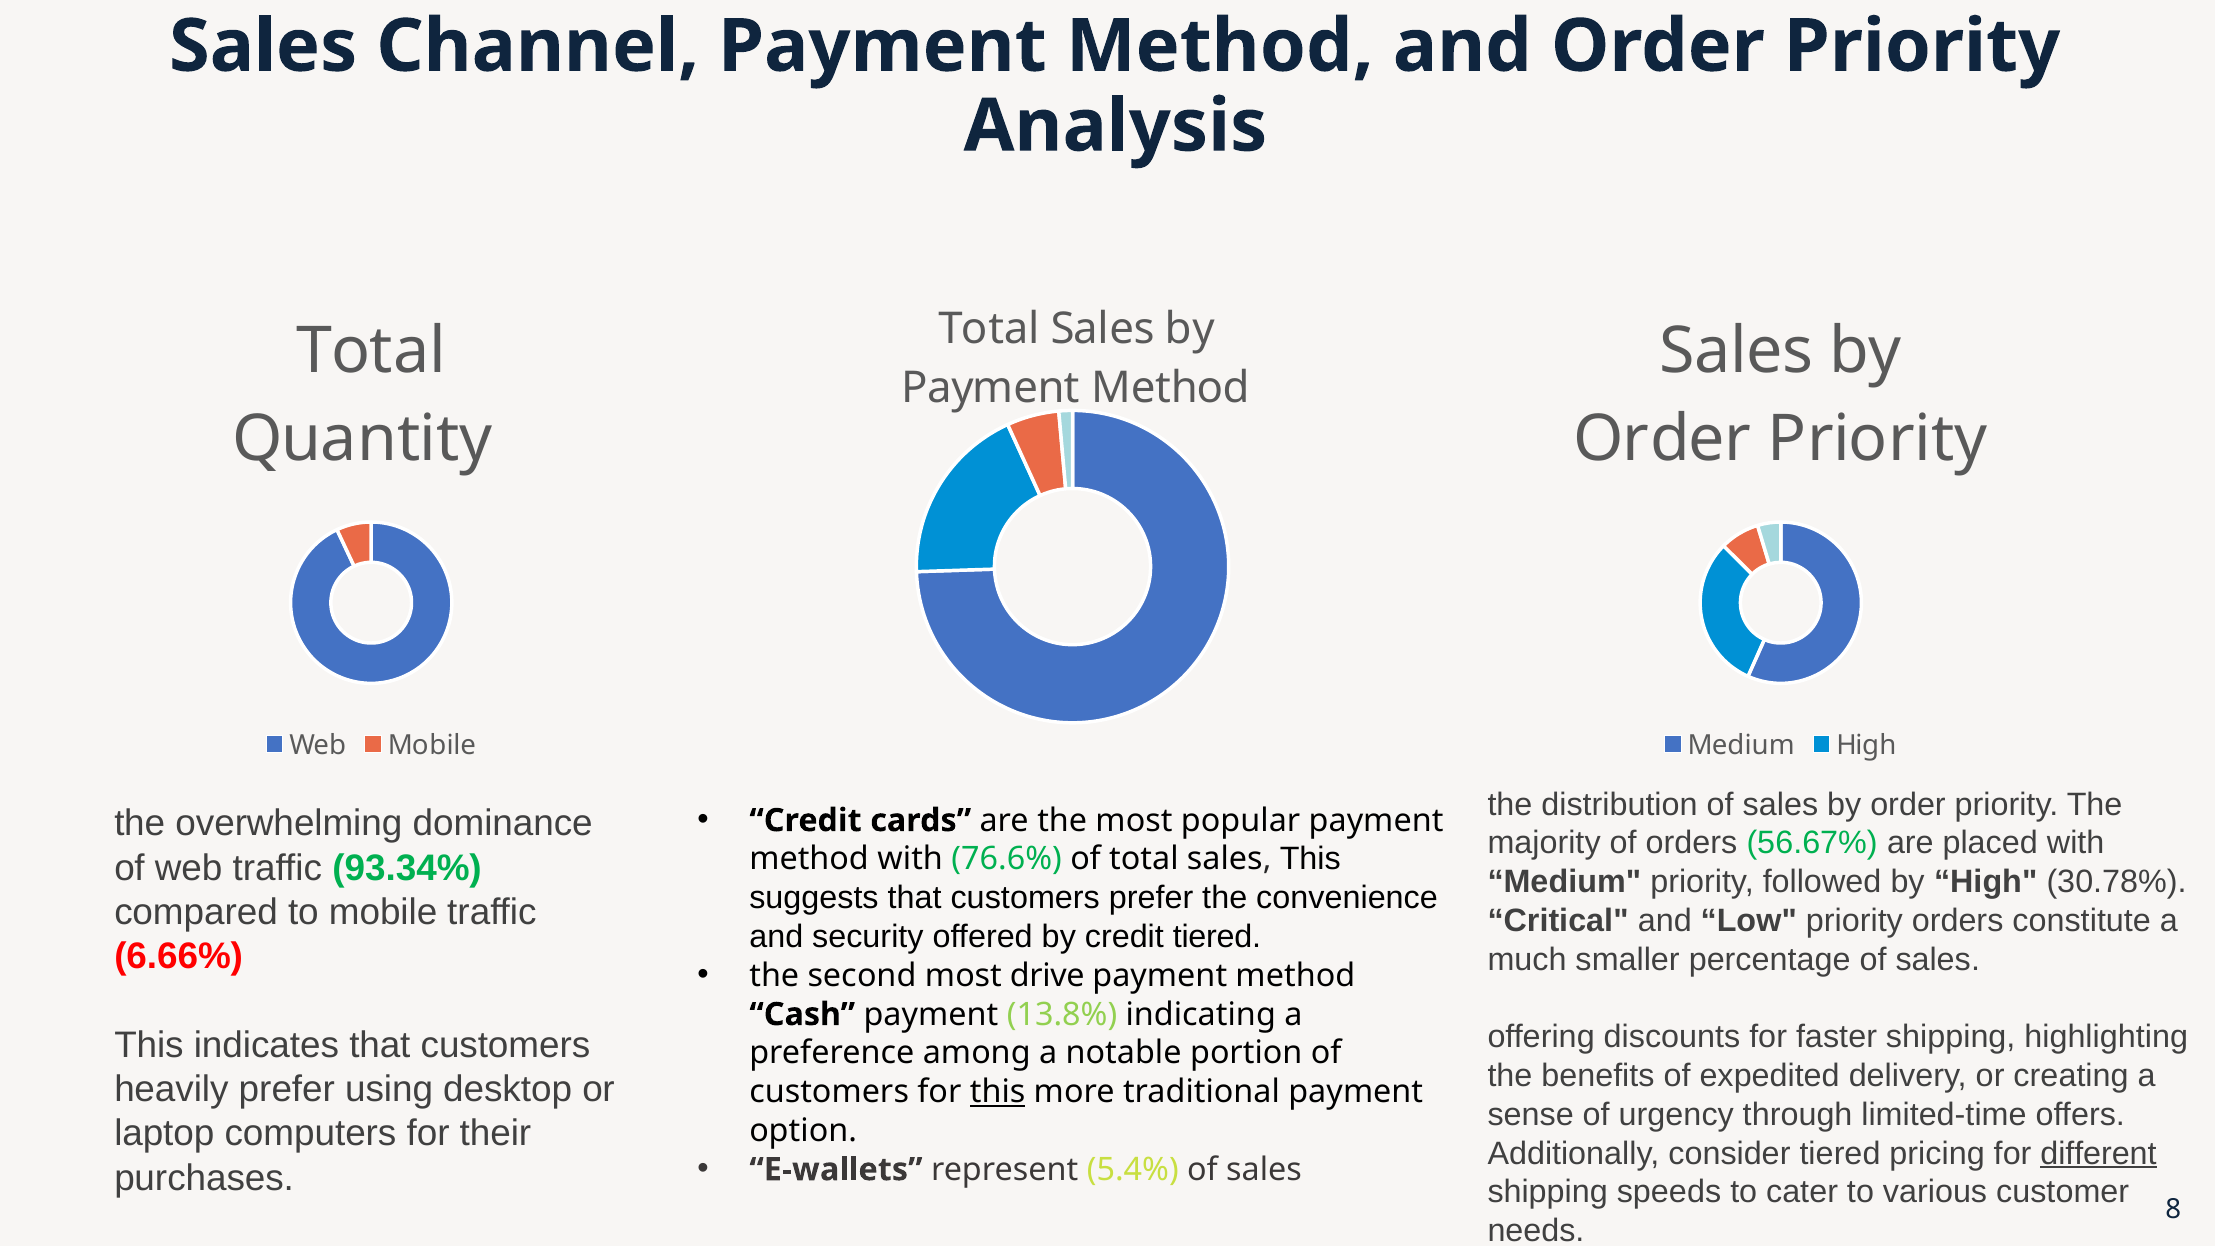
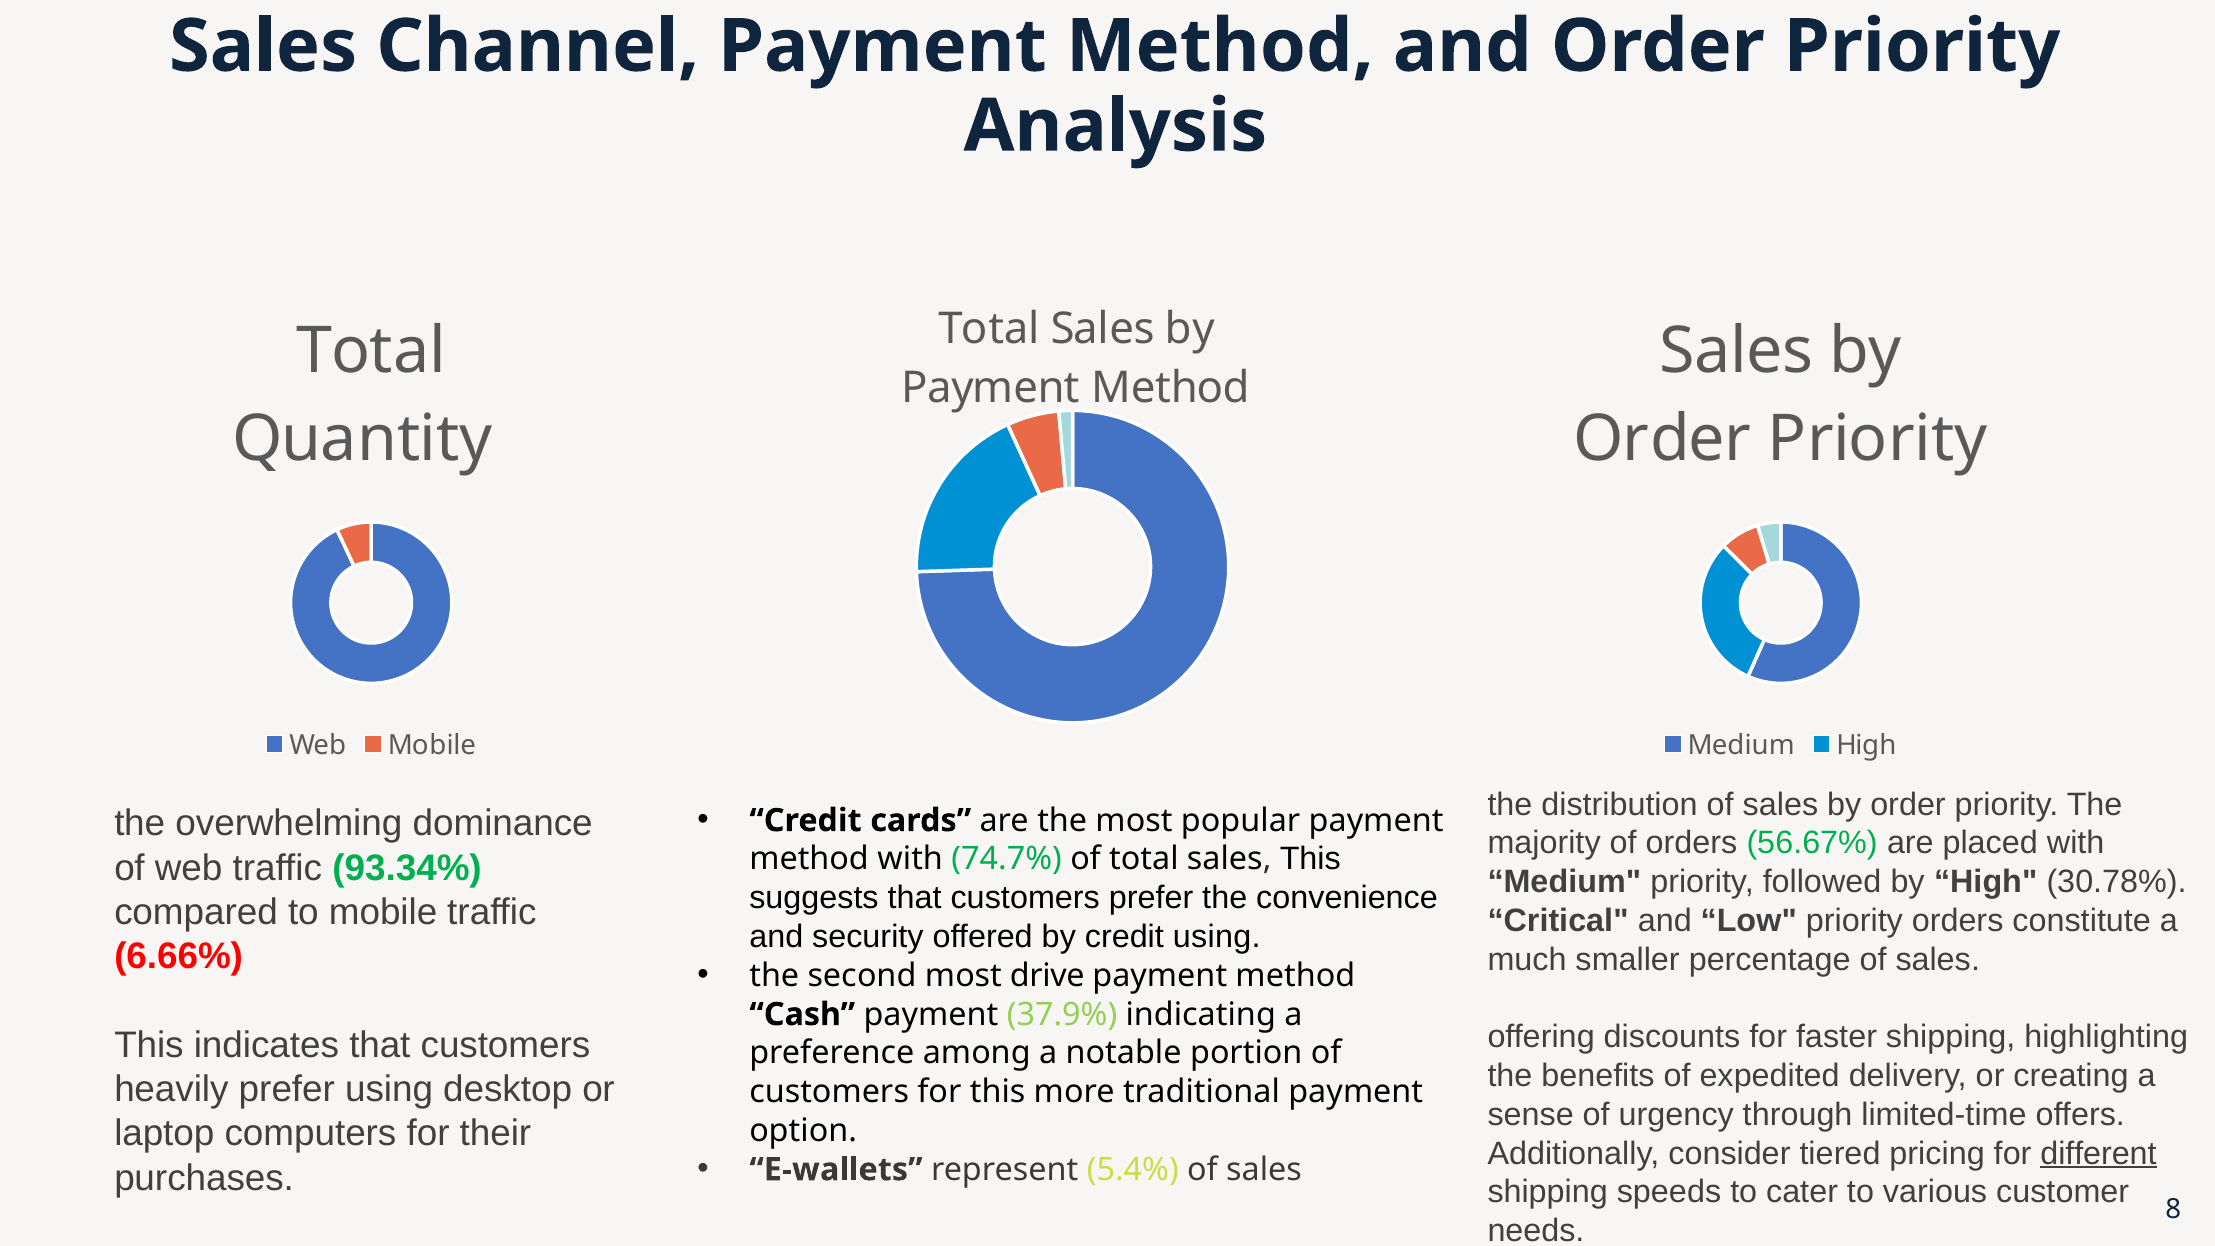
76.6%: 76.6% -> 74.7% (1007, 859)
credit tiered: tiered -> using (1217, 937)
13.8%: 13.8% -> 37.9% (1062, 1014)
this underline: present -> none (998, 1092)
